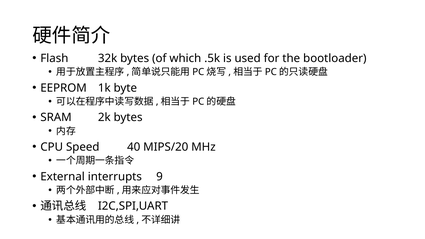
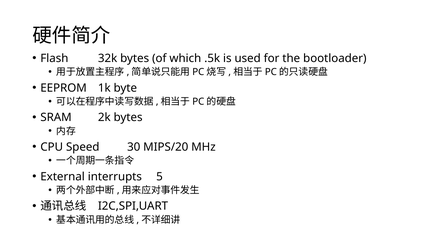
40: 40 -> 30 (134, 147)
9: 9 -> 5 (160, 177)
